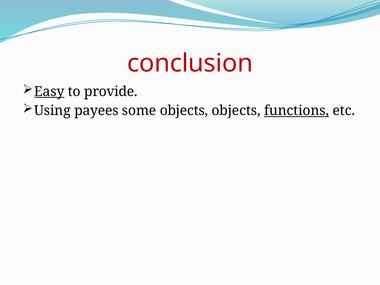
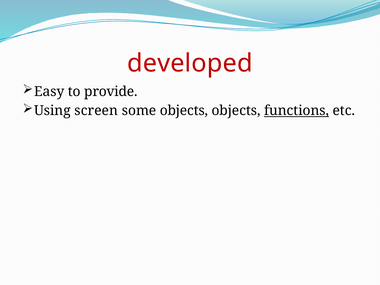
conclusion: conclusion -> developed (190, 63)
Easy underline: present -> none (49, 91)
payees: payees -> screen (96, 111)
